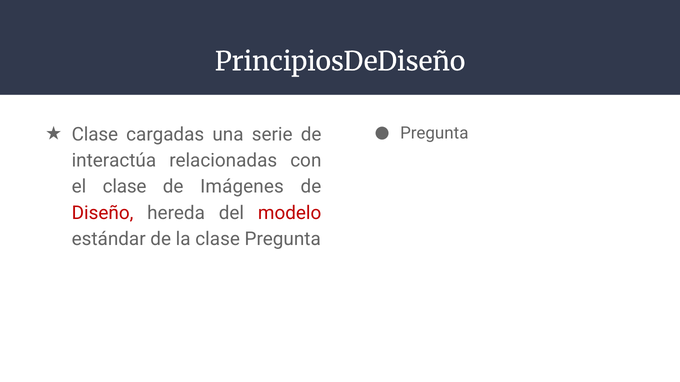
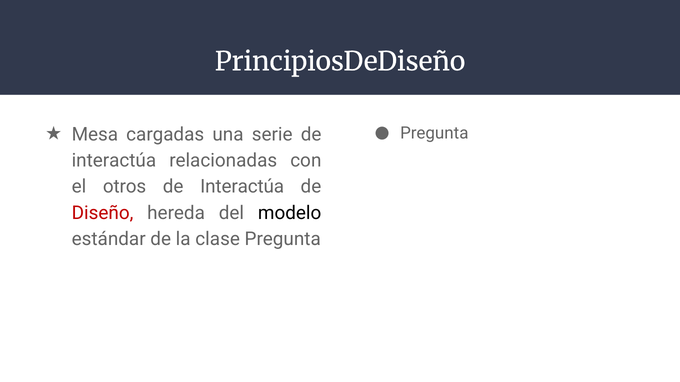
Clase: Clase -> Mesa (95, 135)
el clase: clase -> otros (125, 187)
Imágenes: Imágenes -> Interactúa (242, 187)
modelo colour: red -> black (290, 213)
